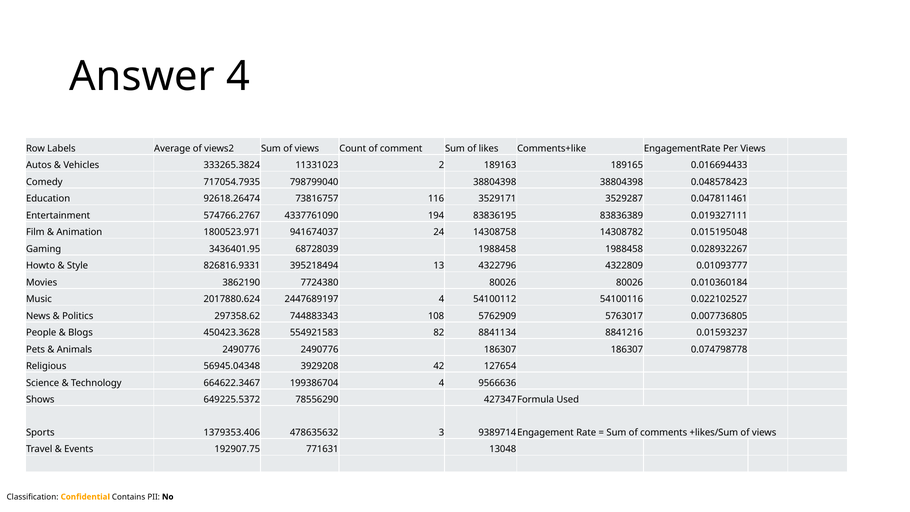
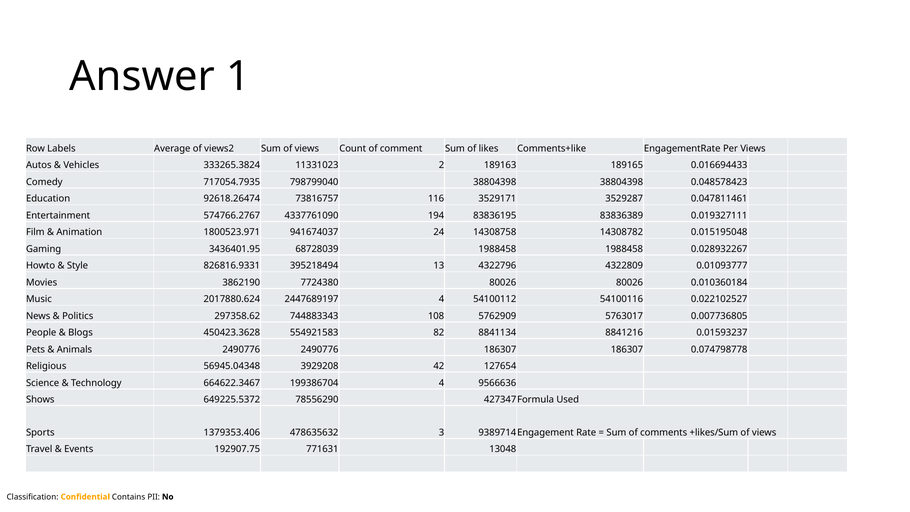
Answer 4: 4 -> 1 (238, 76)
